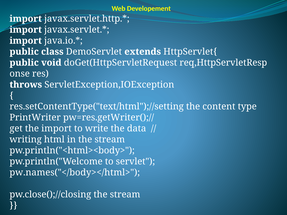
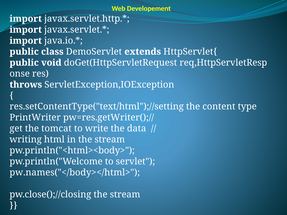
the import: import -> tomcat (56, 129)
